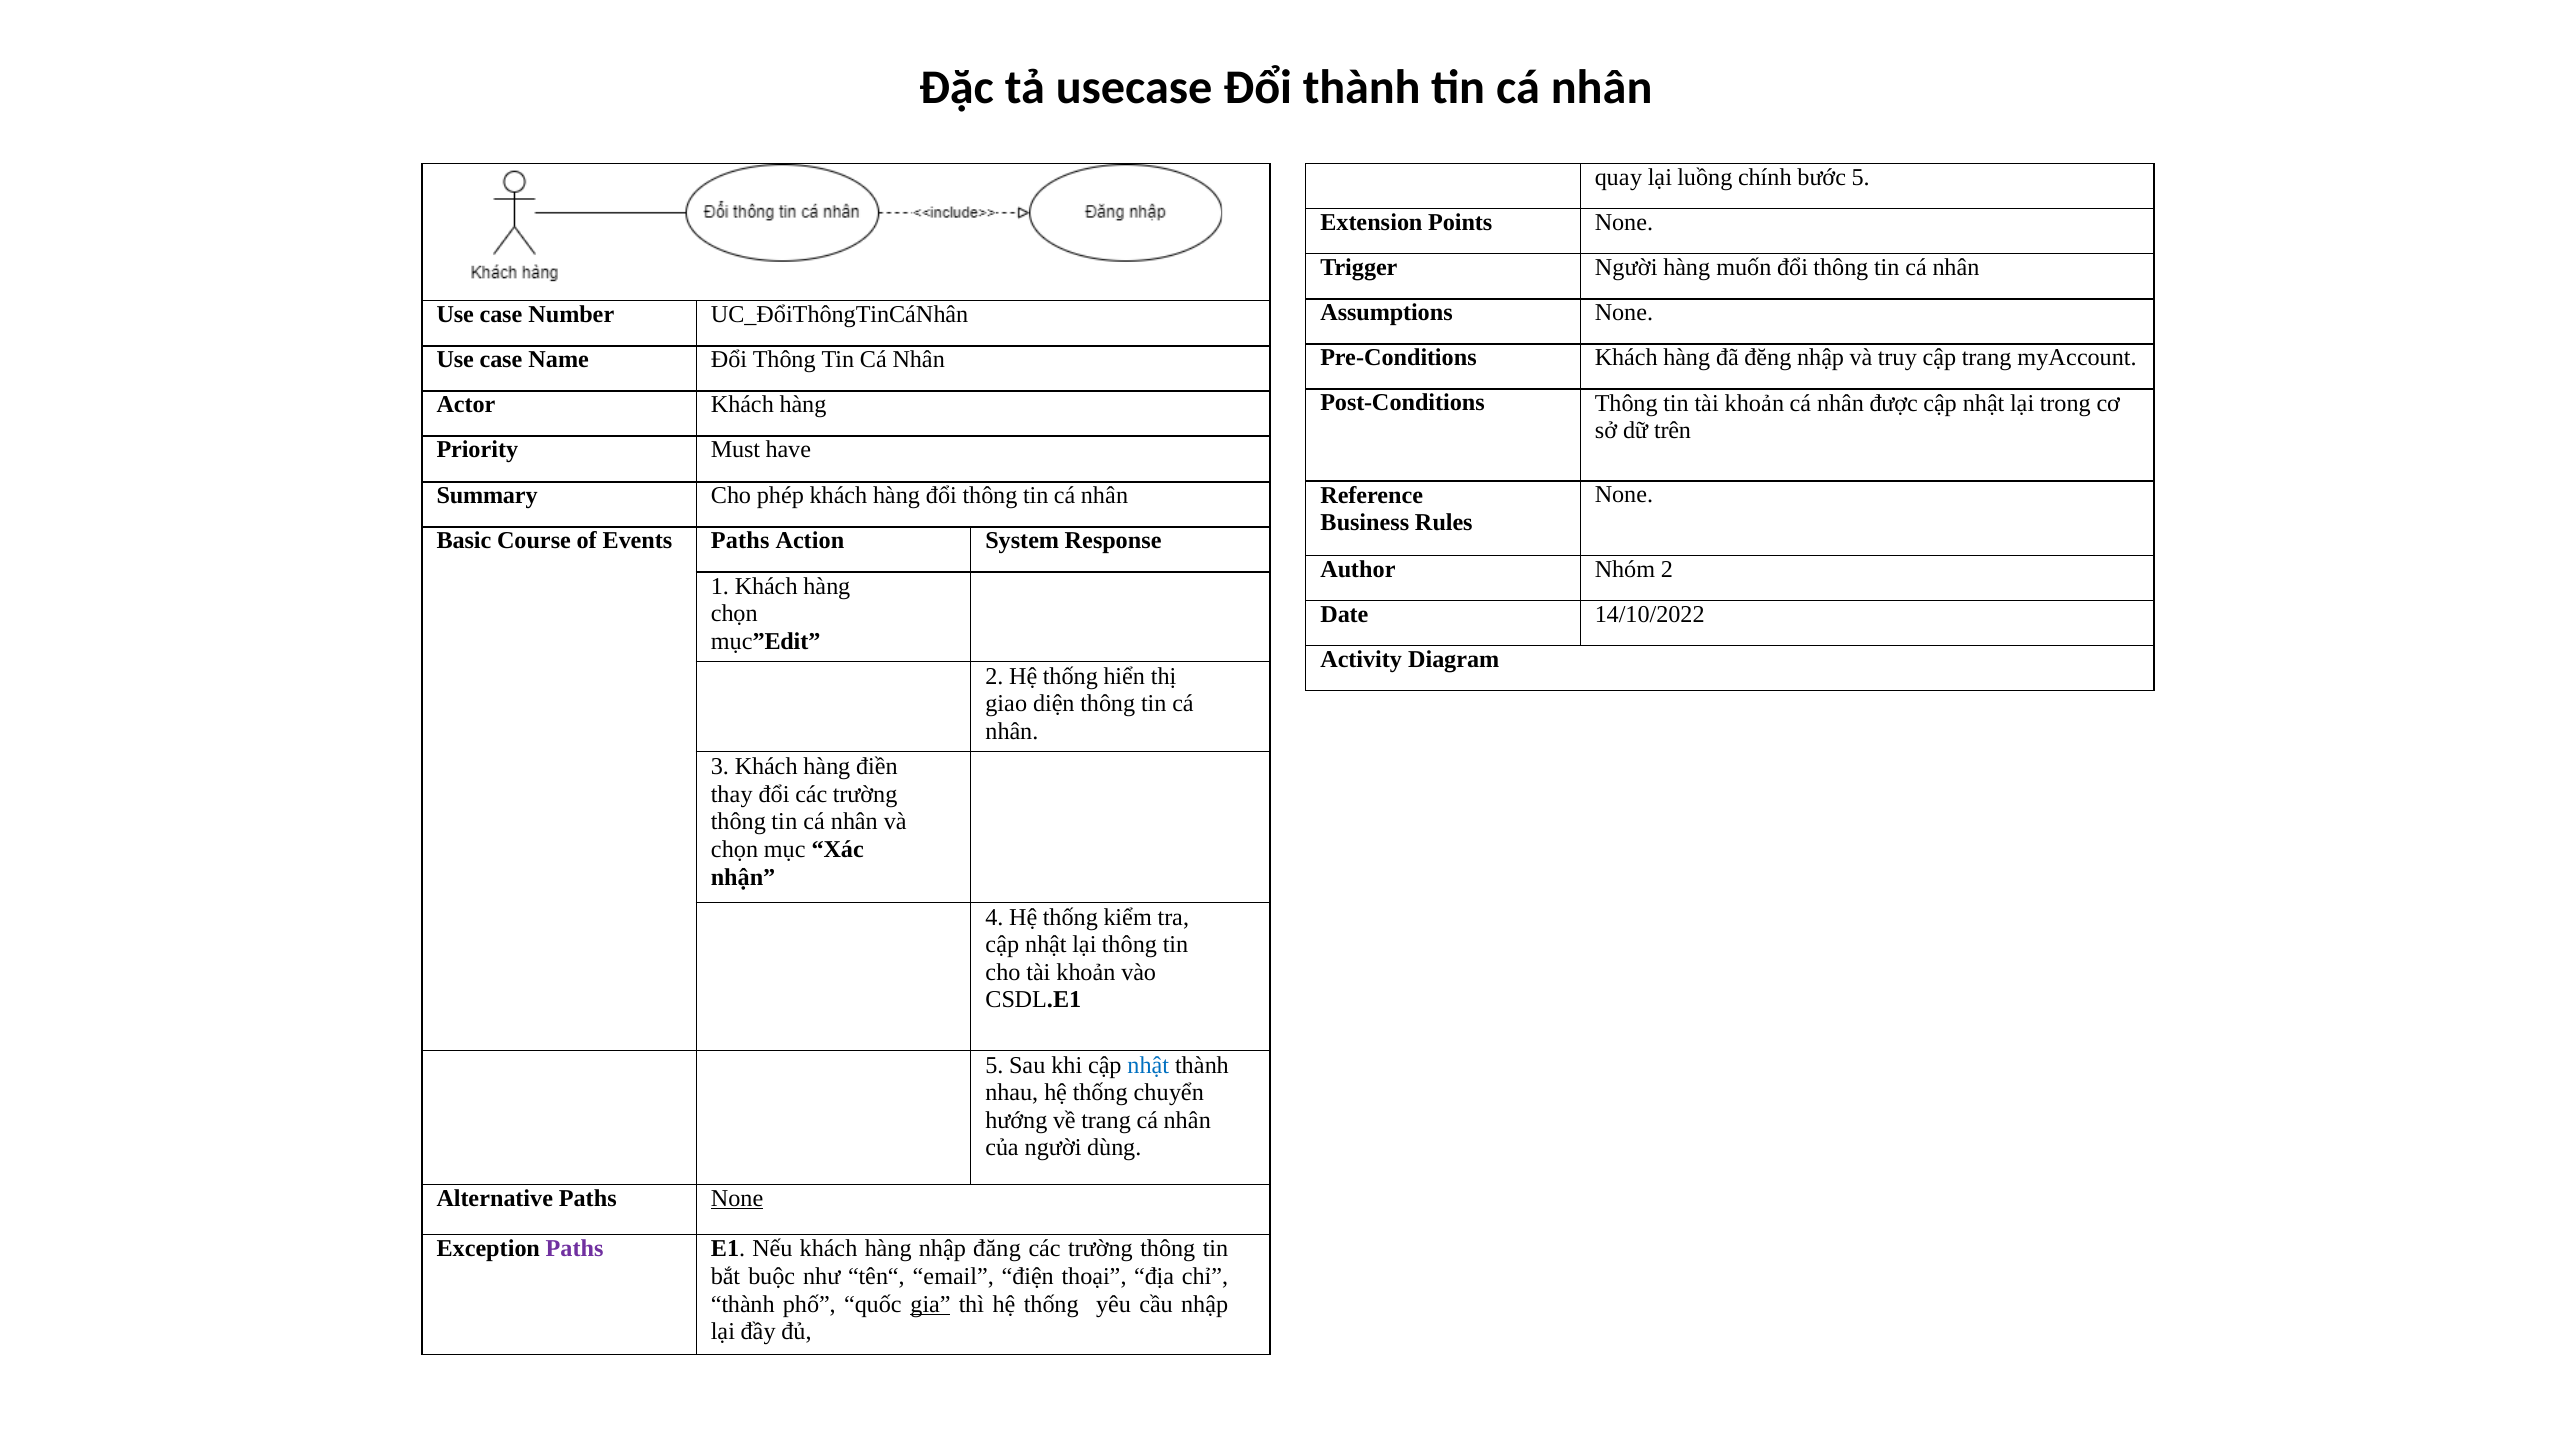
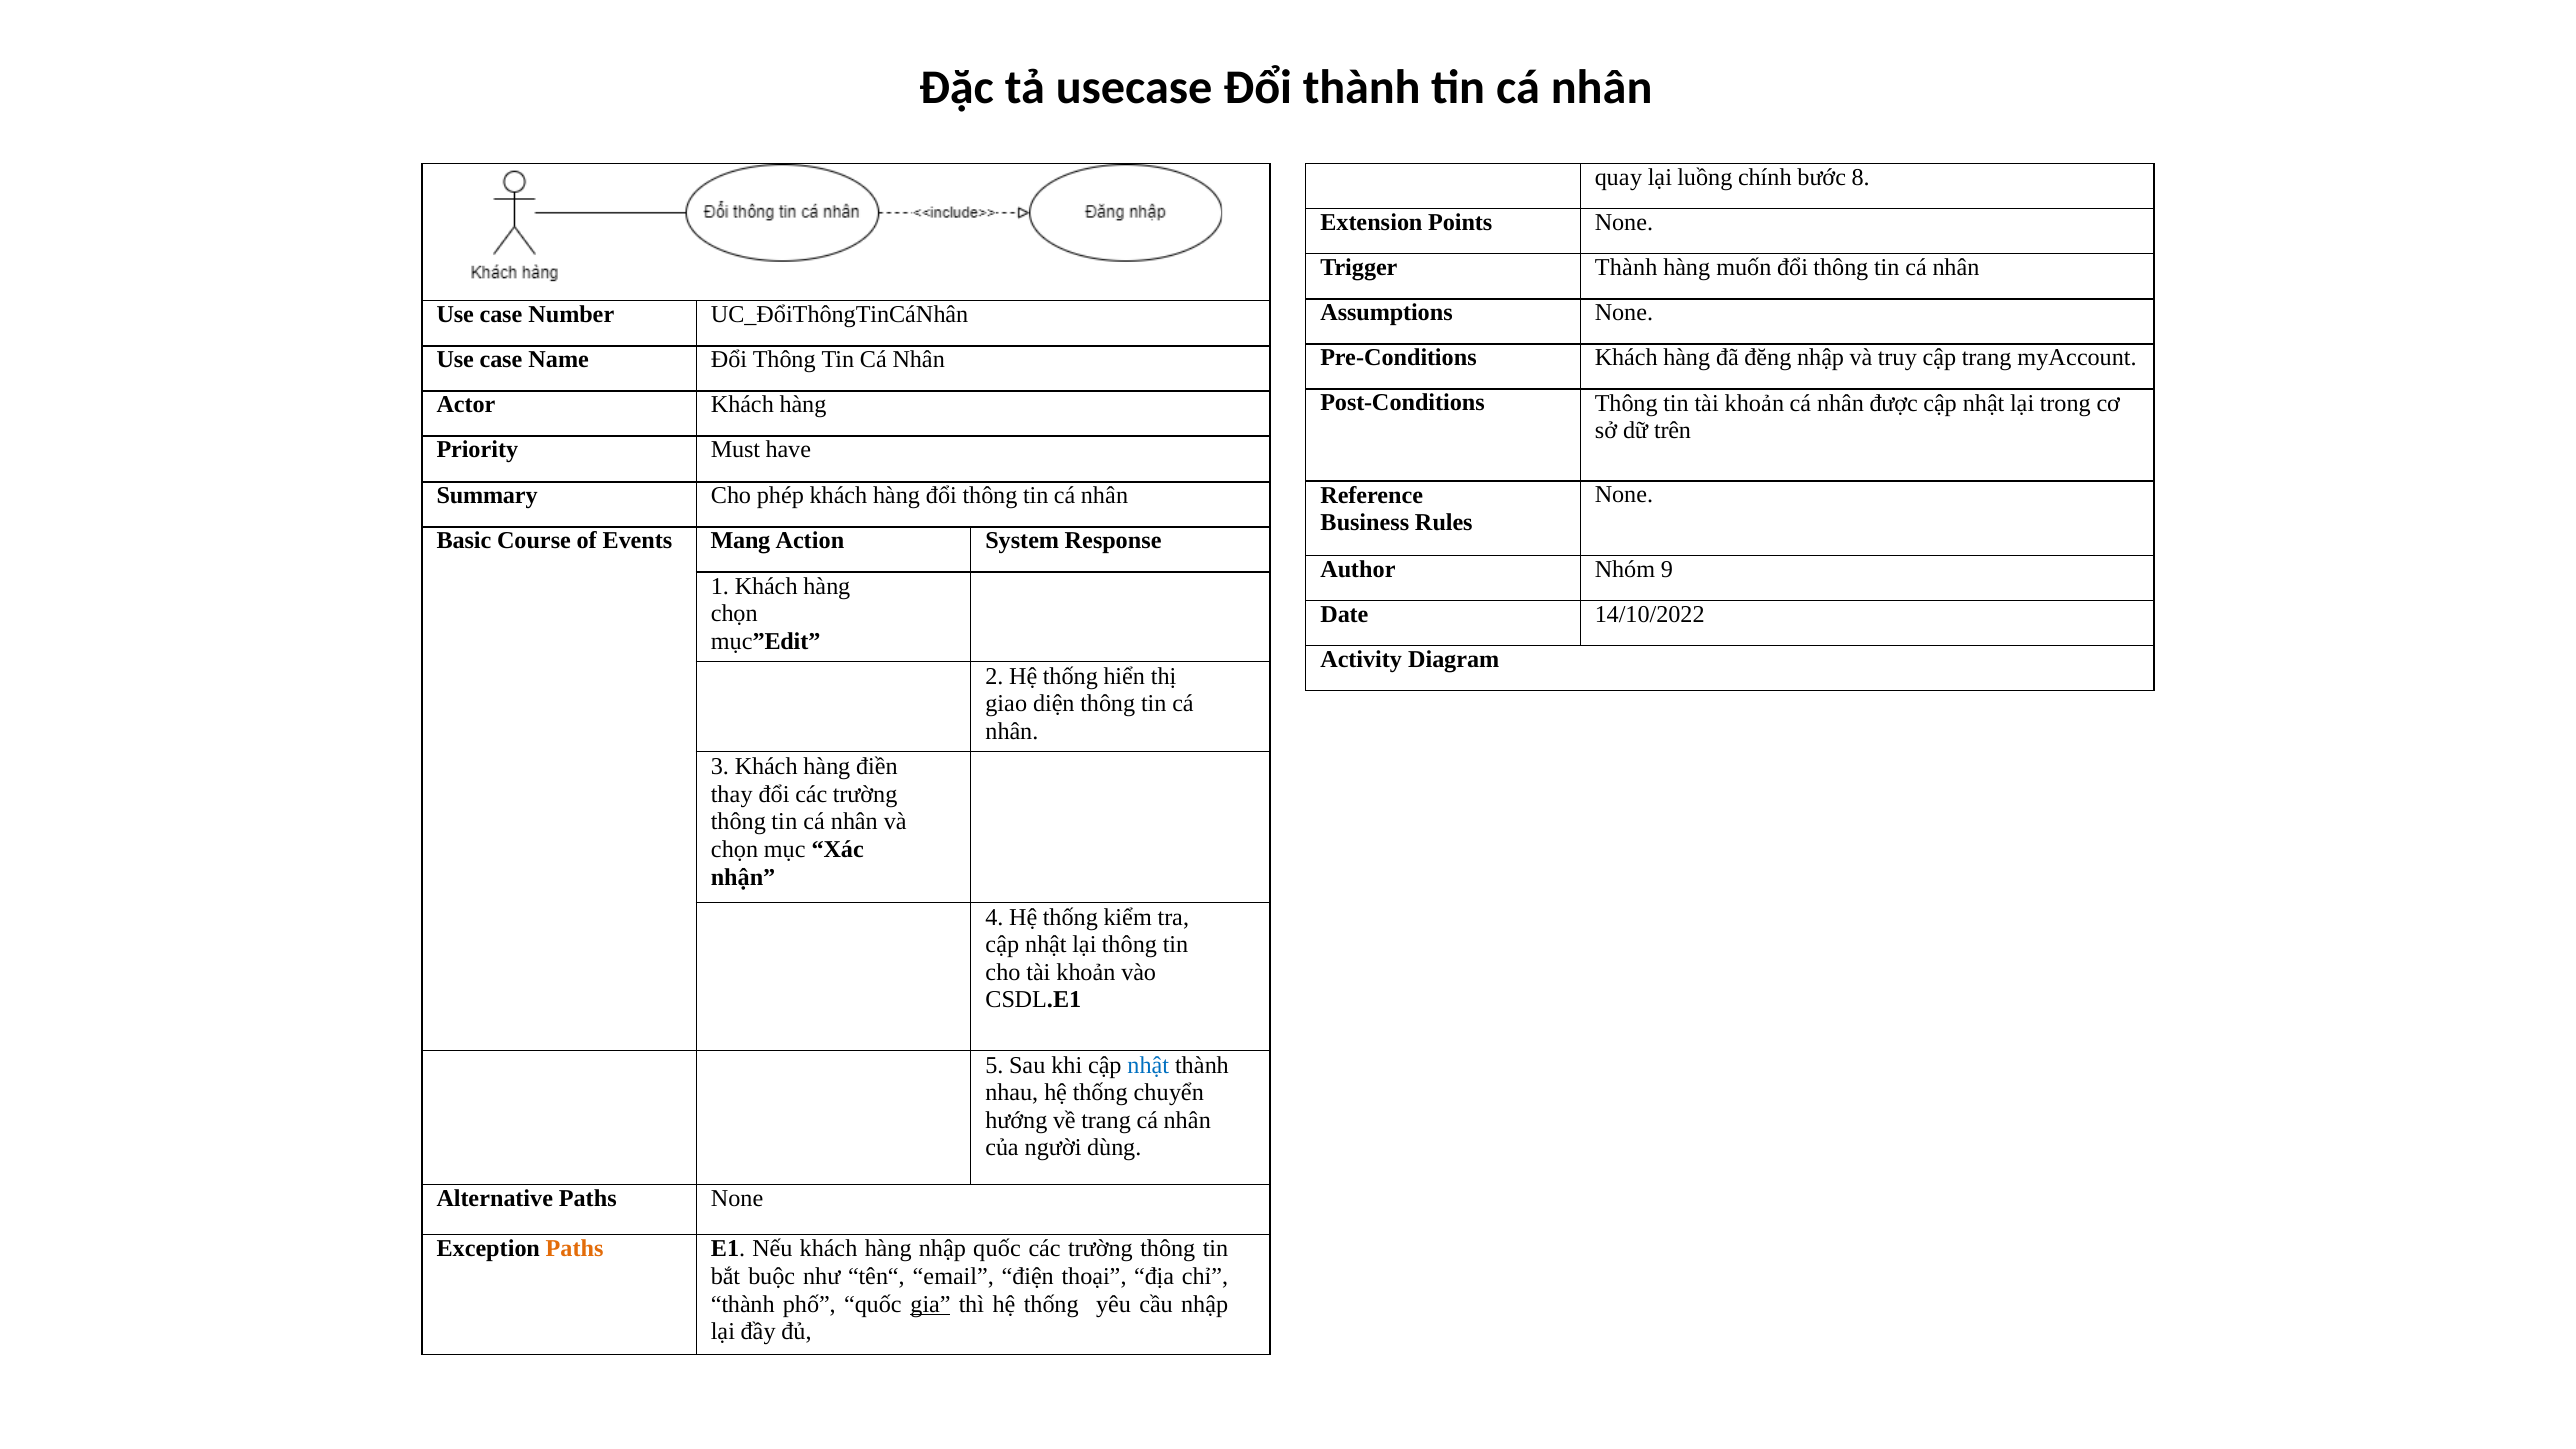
bước 5: 5 -> 8 (1861, 177)
Trigger Người: Người -> Thành (1626, 267)
Events Paths: Paths -> Mang (740, 541)
Nhóm 2: 2 -> 9 (1667, 569)
None underline: present -> none (737, 1198)
Paths colour: purple -> orange (575, 1248)
nhập đăng: đăng -> quốc (997, 1249)
